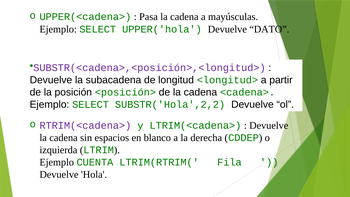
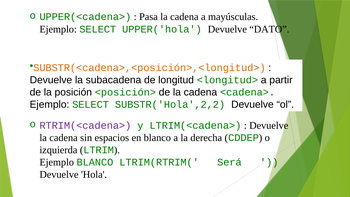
SUBSTR(<cadena>,<posición>,<longitud> colour: purple -> orange (149, 68)
Ejemplo CUENTA: CUENTA -> BLANCO (95, 162)
Fila: Fila -> Será (229, 162)
